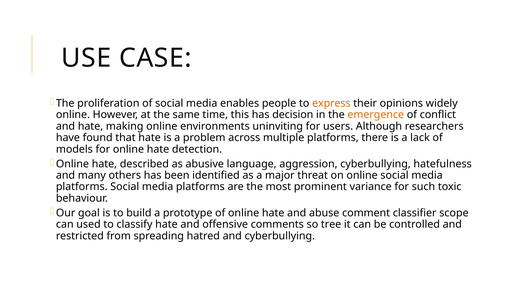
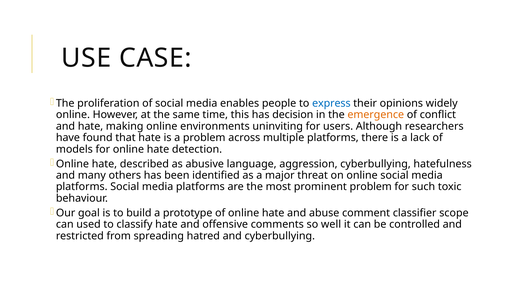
express colour: orange -> blue (331, 103)
prominent variance: variance -> problem (371, 187)
tree: tree -> well (331, 225)
